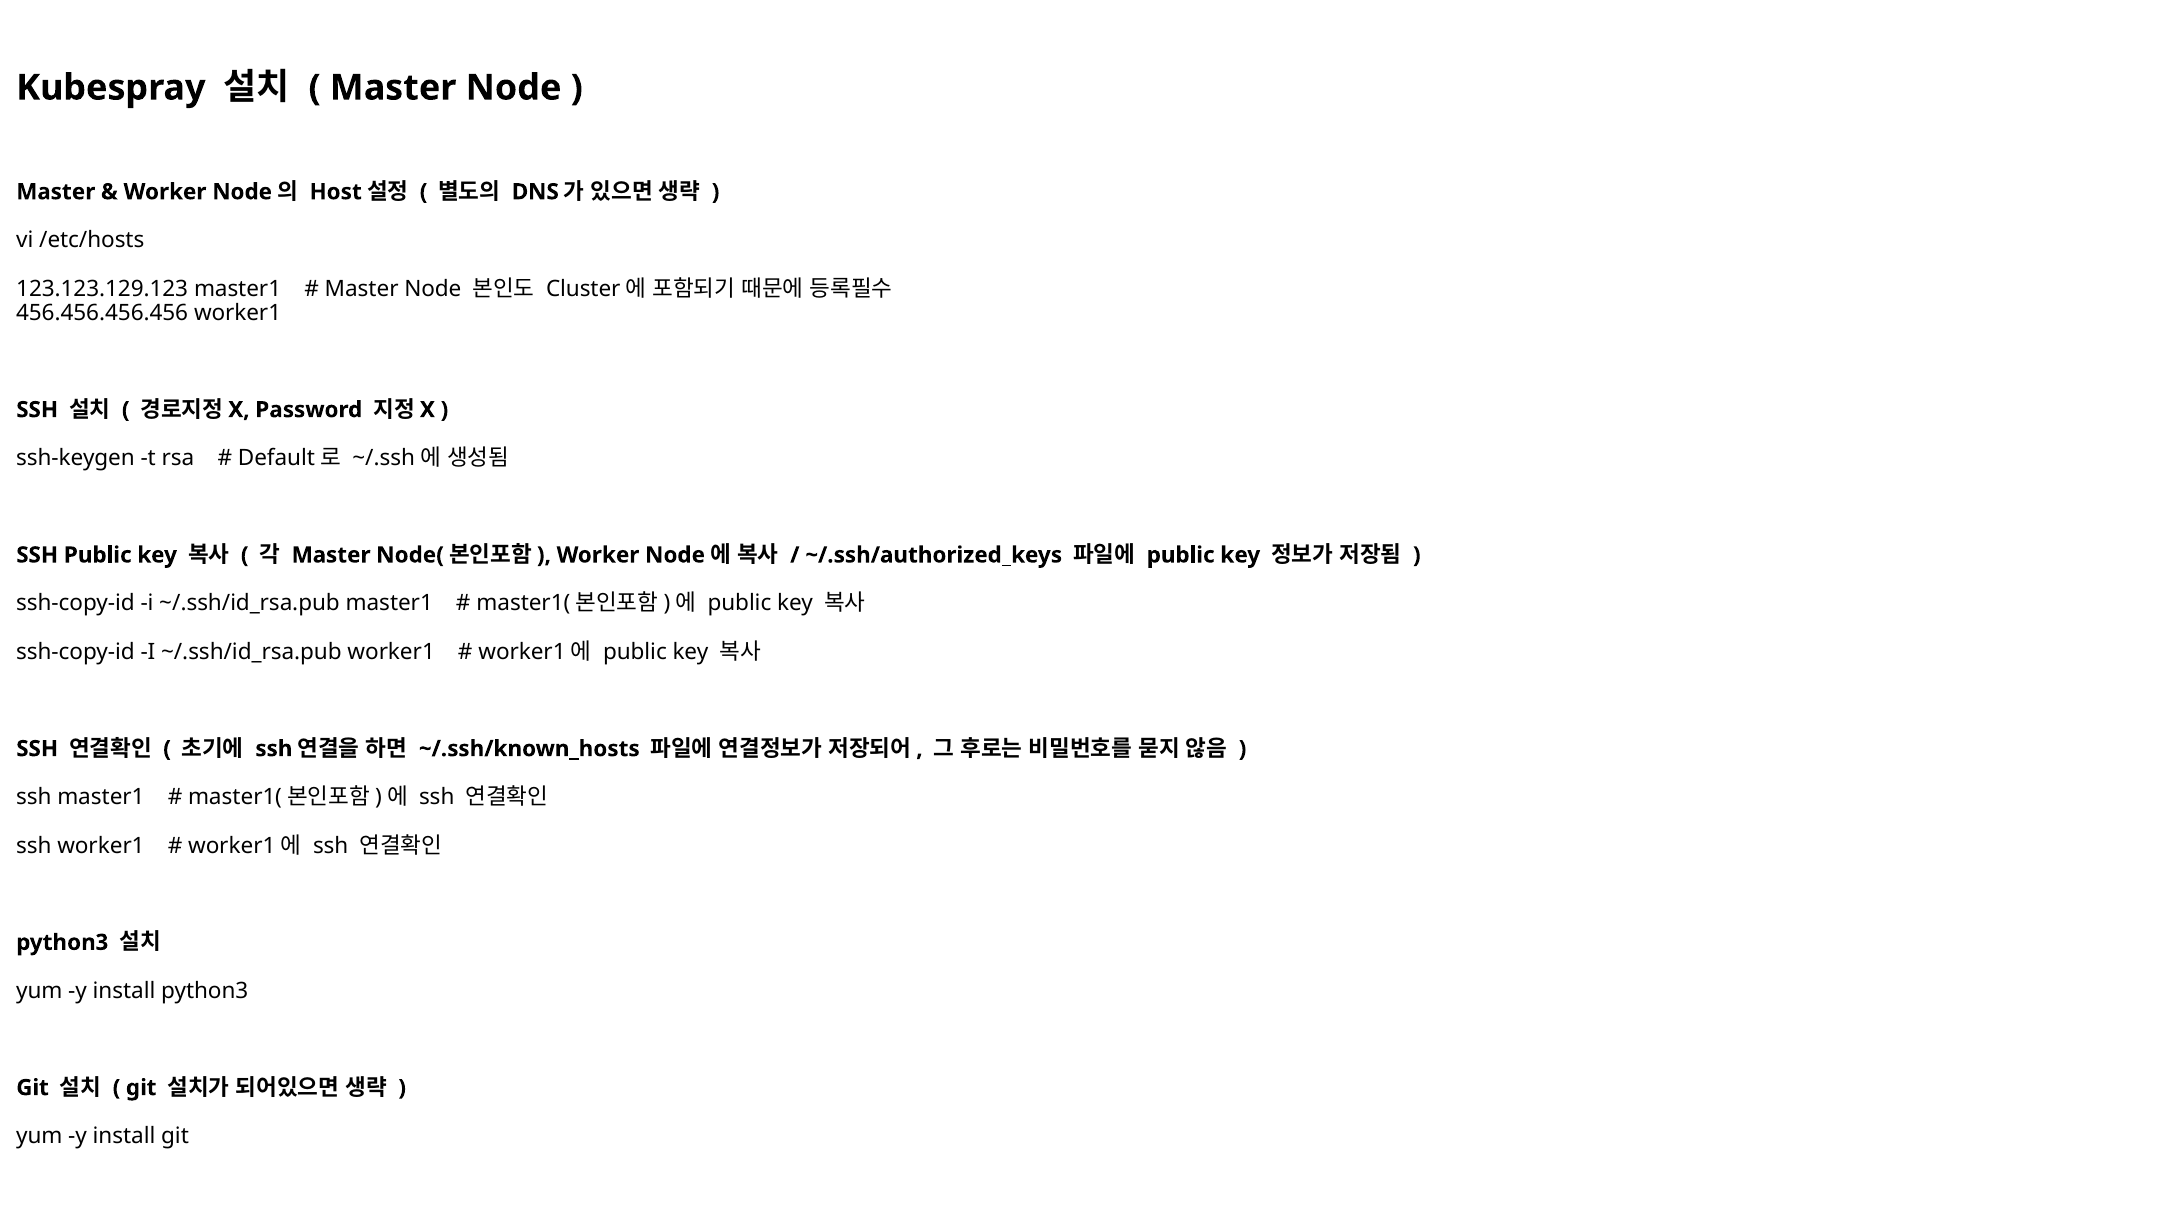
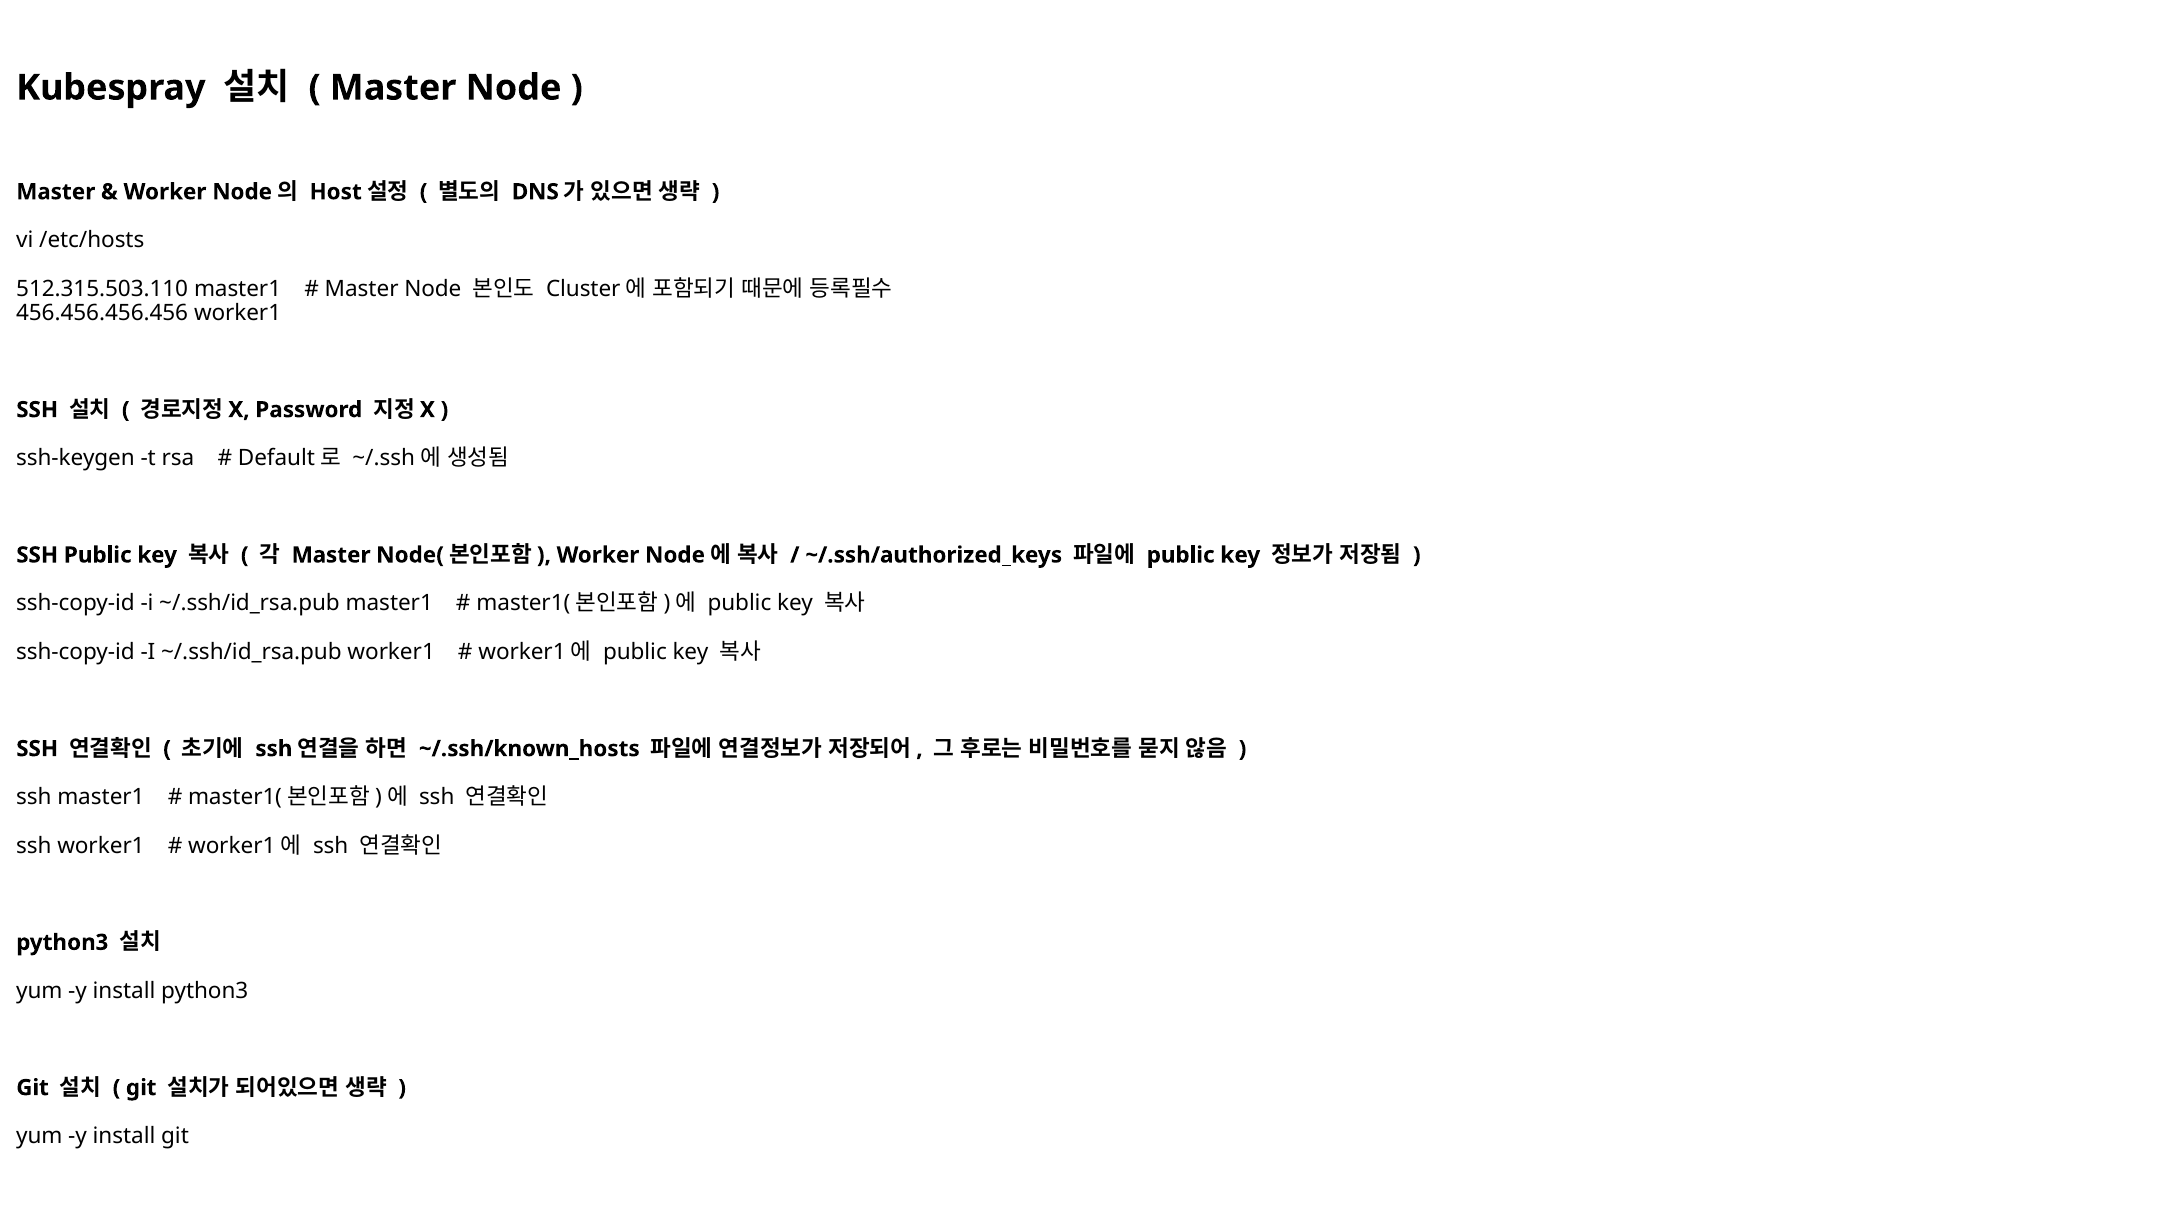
123.123.129.123: 123.123.129.123 -> 512.315.503.110 (102, 289)
